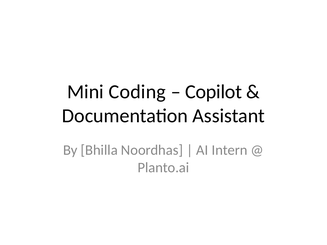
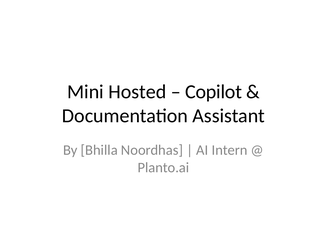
Coding: Coding -> Hosted (137, 92)
